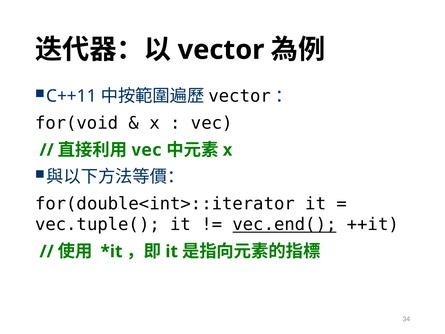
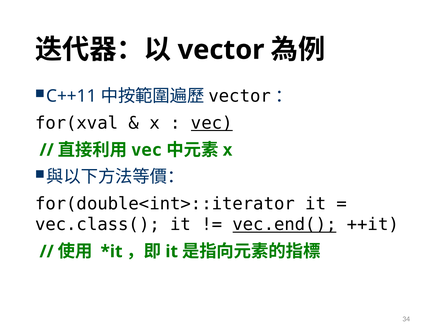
for(void: for(void -> for(xval (77, 123)
vec underline: none -> present (212, 123)
vec.tuple(: vec.tuple( -> vec.class( (97, 224)
